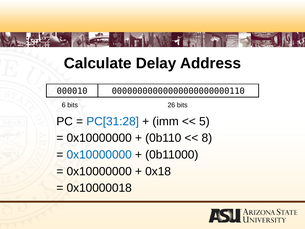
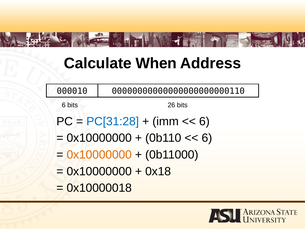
Delay: Delay -> When (156, 63)
5: 5 -> 6 (204, 121)
8: 8 -> 6 (207, 138)
0x10000000 colour: blue -> orange (99, 155)
